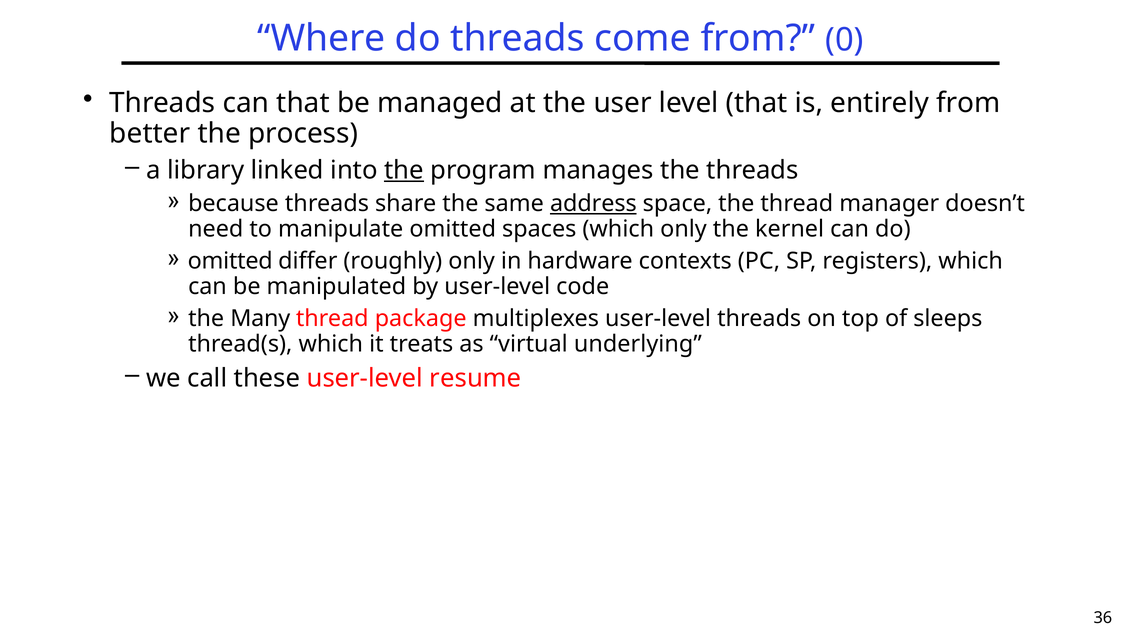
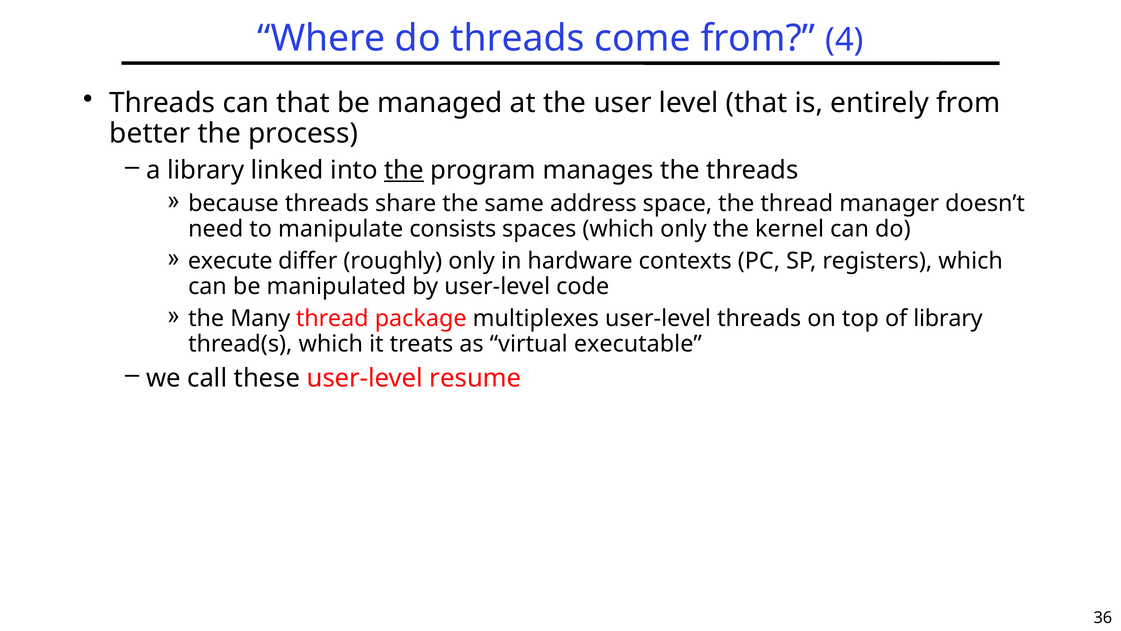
0: 0 -> 4 (845, 40)
address underline: present -> none (593, 204)
manipulate omitted: omitted -> consists (453, 229)
omitted: omitted -> execute (230, 261)
of sleeps: sleeps -> library (948, 319)
underlying: underlying -> executable (638, 344)
